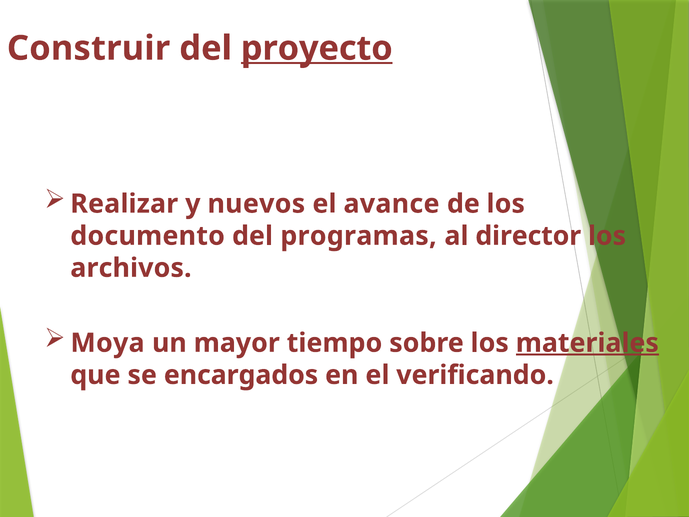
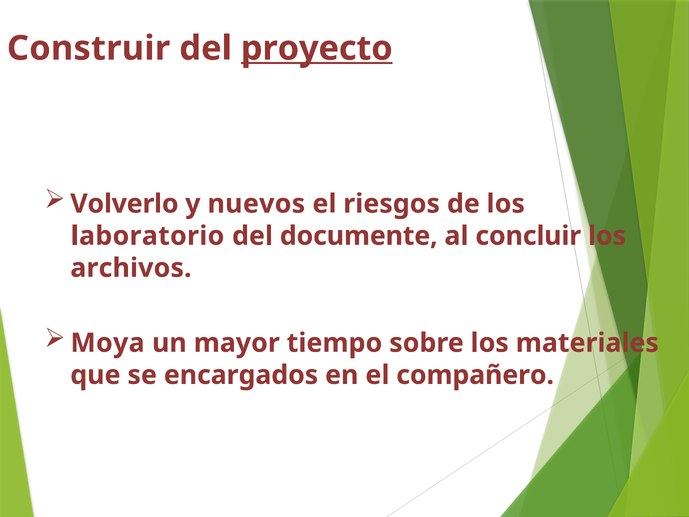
Realizar: Realizar -> Volverlo (124, 204)
avance: avance -> riesgos (392, 204)
documento: documento -> laboratorio (148, 236)
programas: programas -> documente (359, 236)
director: director -> concluir (528, 236)
materiales underline: present -> none (587, 343)
verificando: verificando -> compañero (475, 375)
